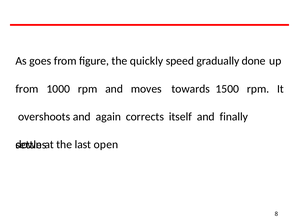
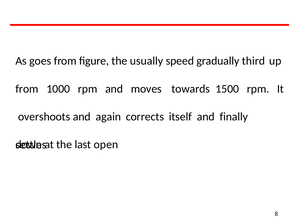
quickly: quickly -> usually (147, 61)
done: done -> third (253, 61)
